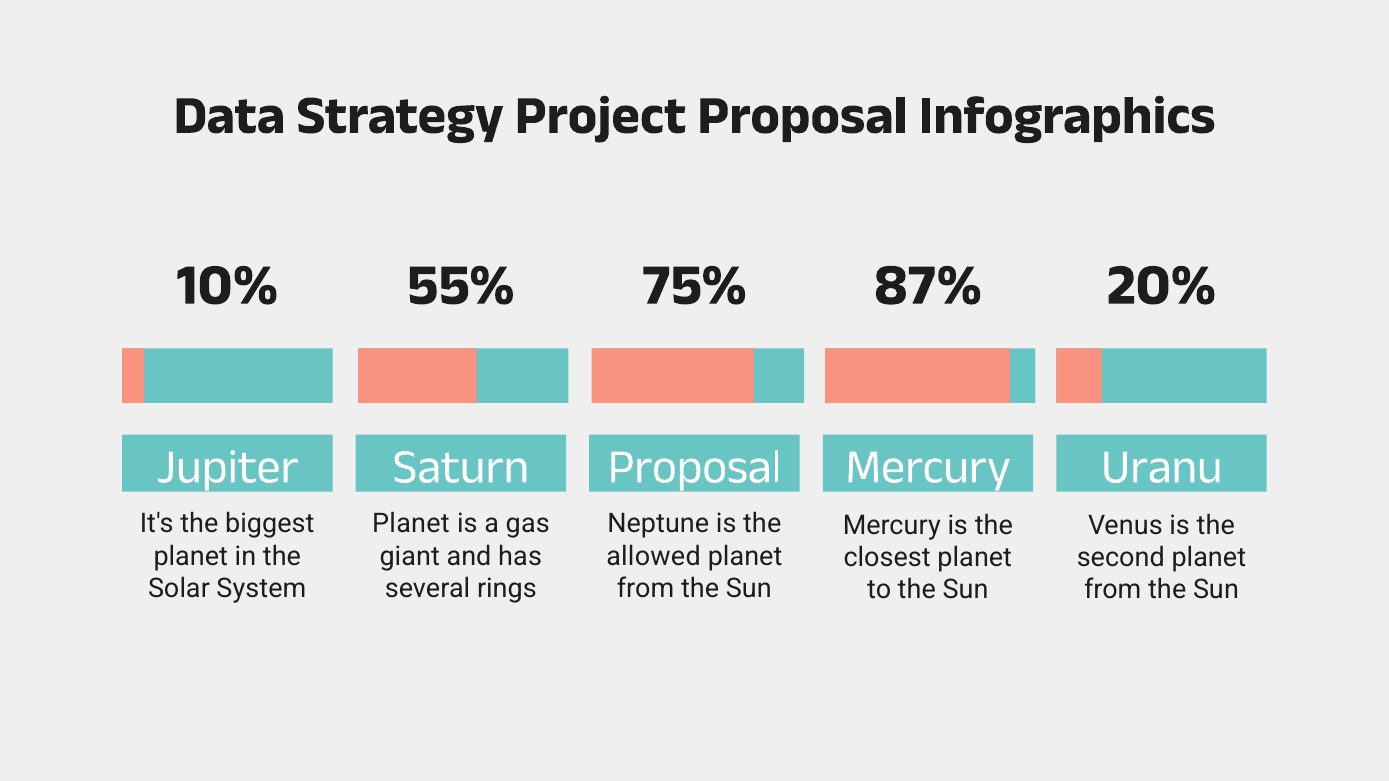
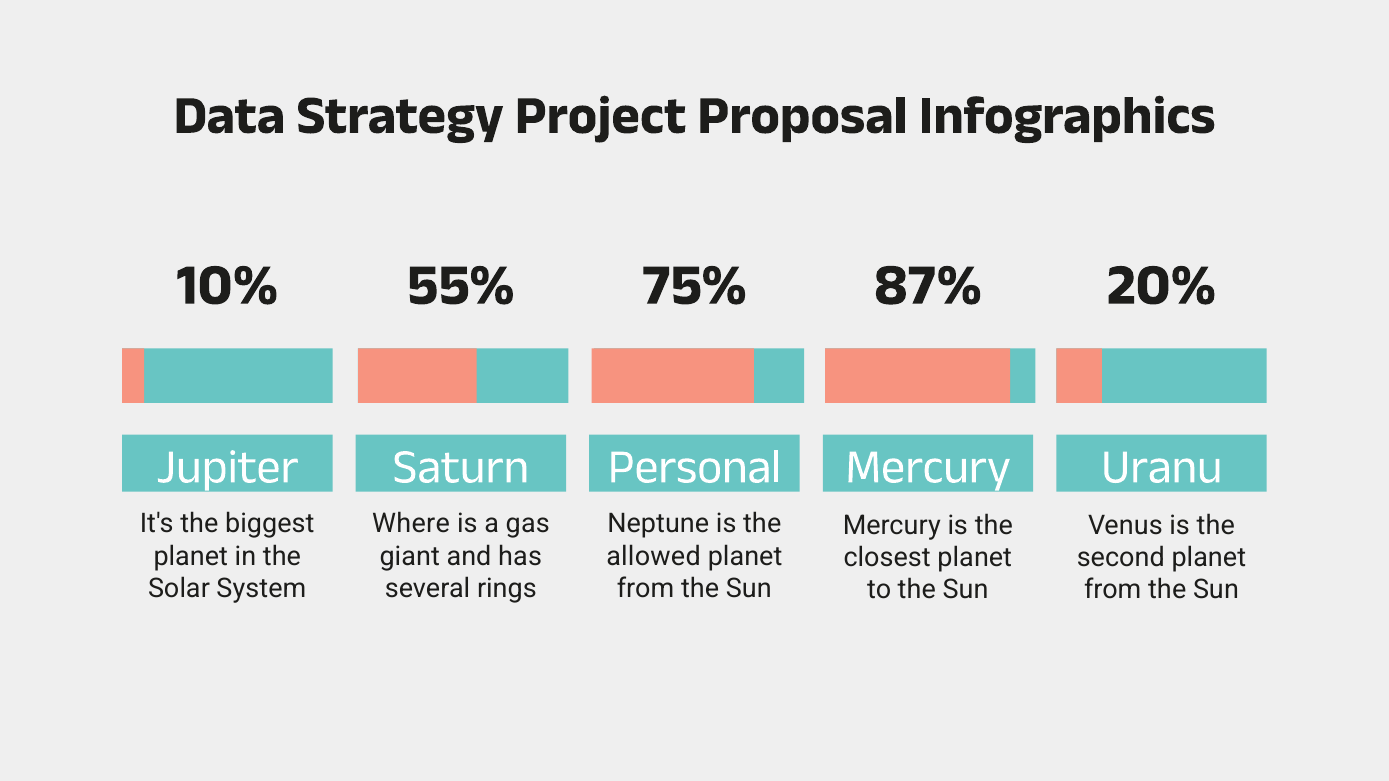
Proposal: Proposal -> Personal (695, 467)
Planet: Planet -> Where (411, 524)
